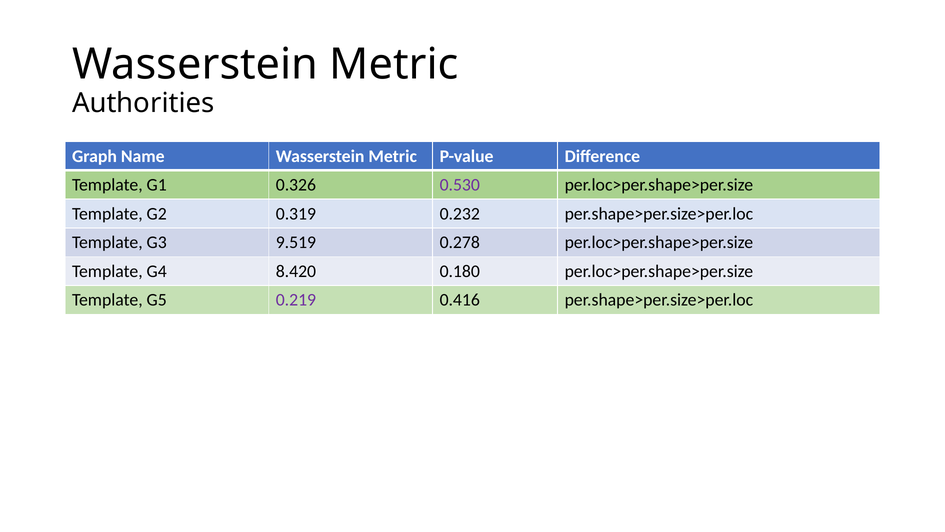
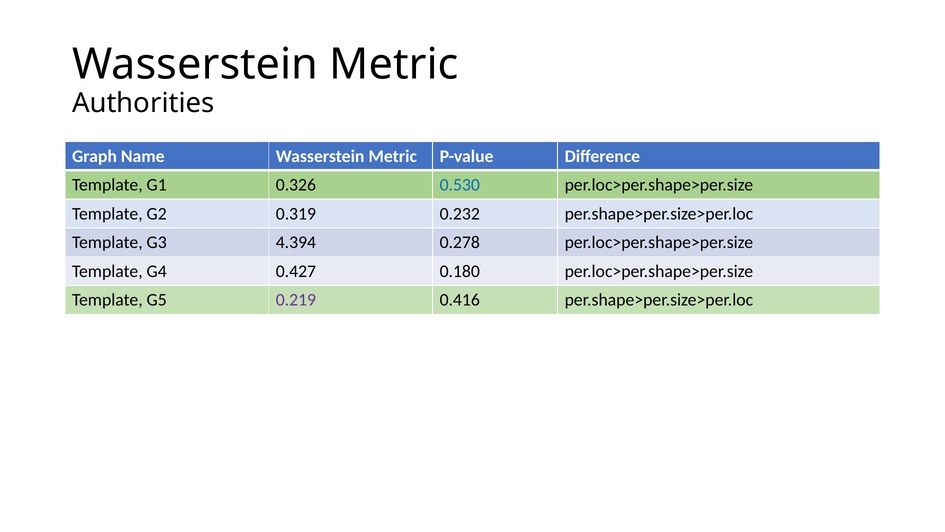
0.530 colour: purple -> blue (460, 185)
9.519: 9.519 -> 4.394 (296, 242)
8.420: 8.420 -> 0.427 (296, 271)
